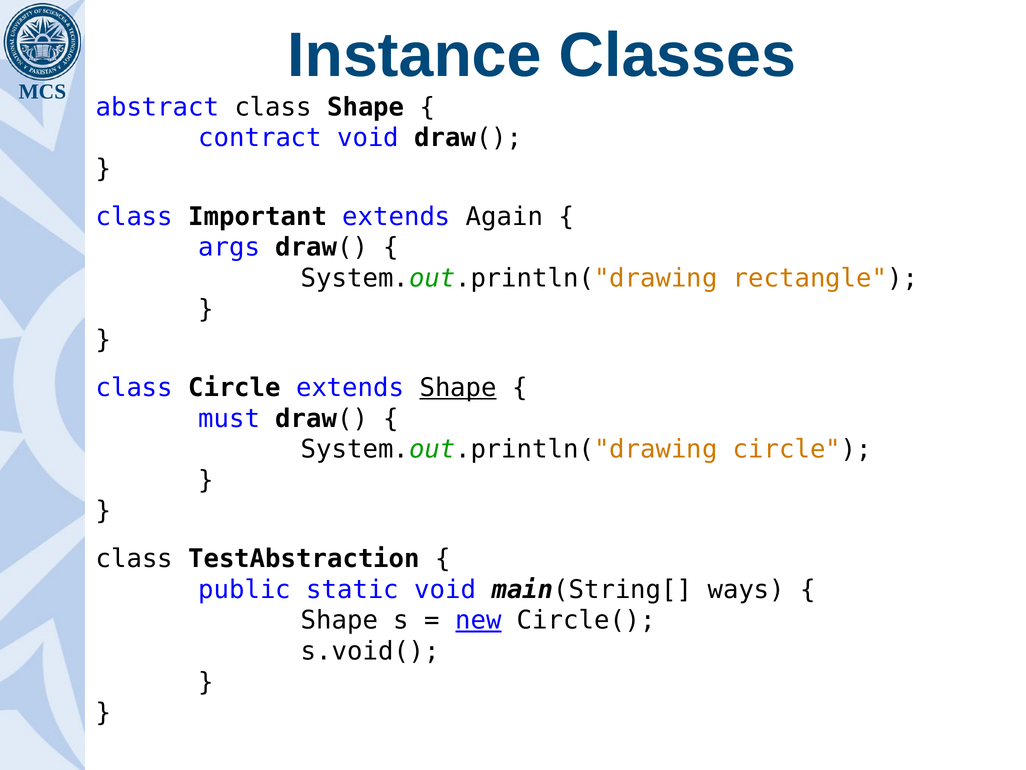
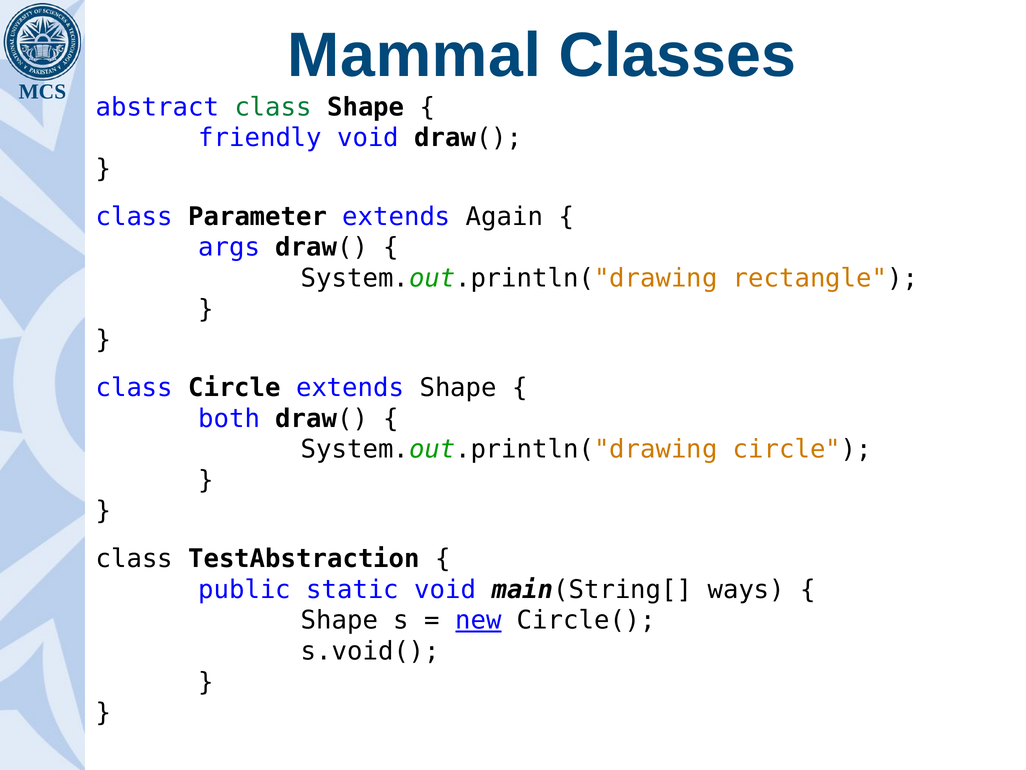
Instance: Instance -> Mammal (414, 56)
class colour: black -> green (273, 107)
contract: contract -> friendly (260, 138)
Important: Important -> Parameter (258, 217)
Shape underline: present -> none (458, 388)
must: must -> both (229, 418)
